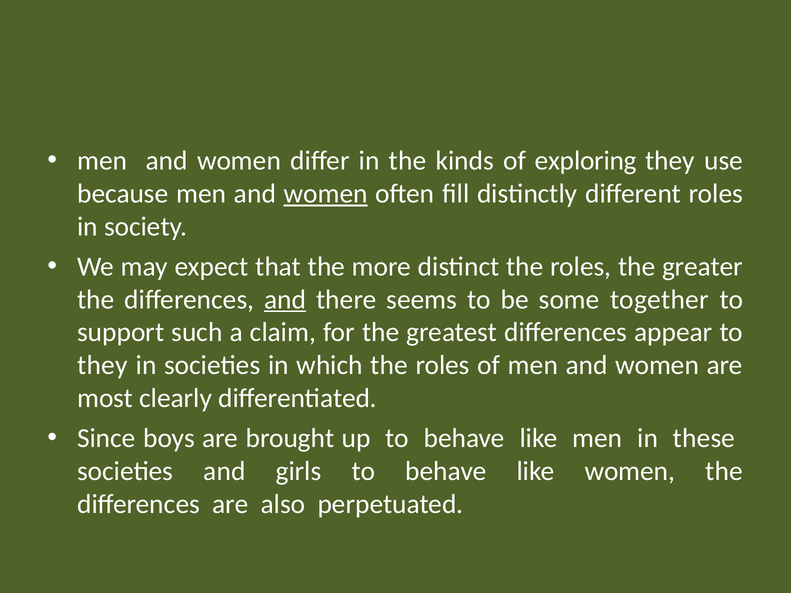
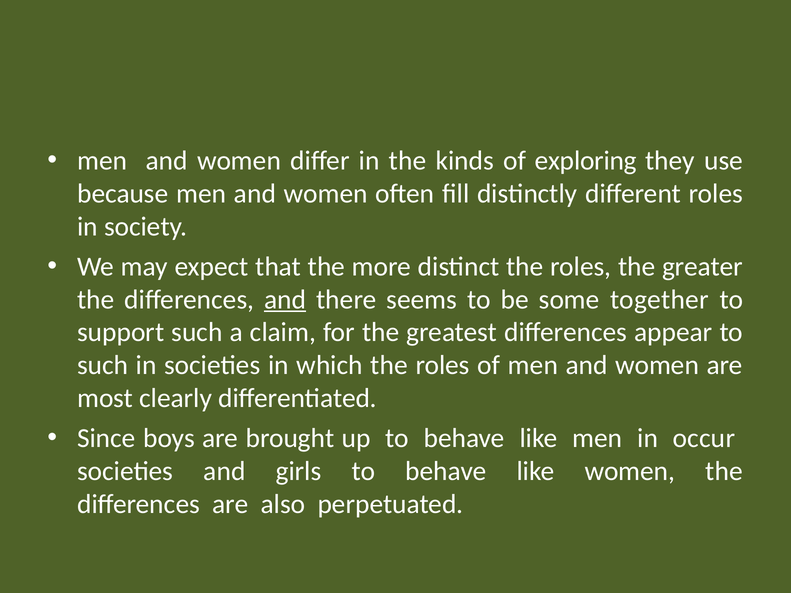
women underline: present -> none (326, 194)
they: they -> such (103, 366)
these: these -> occur (704, 438)
